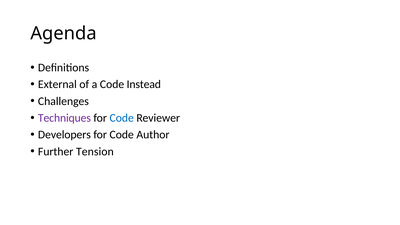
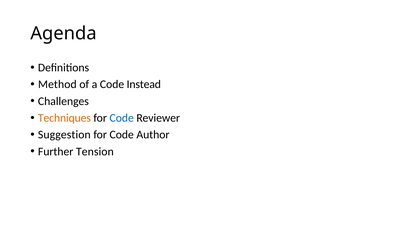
External: External -> Method (57, 84)
Techniques colour: purple -> orange (64, 118)
Developers: Developers -> Suggestion (64, 135)
